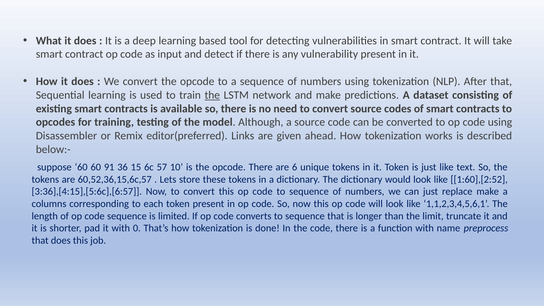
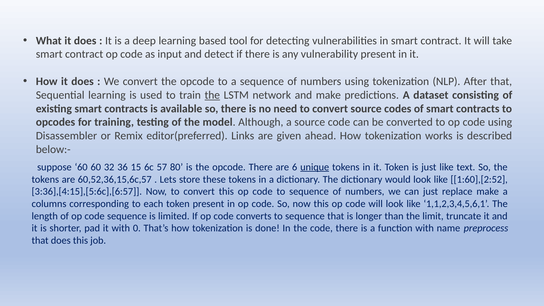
91: 91 -> 32 (109, 167)
10: 10 -> 80 (177, 167)
unique underline: none -> present (315, 167)
